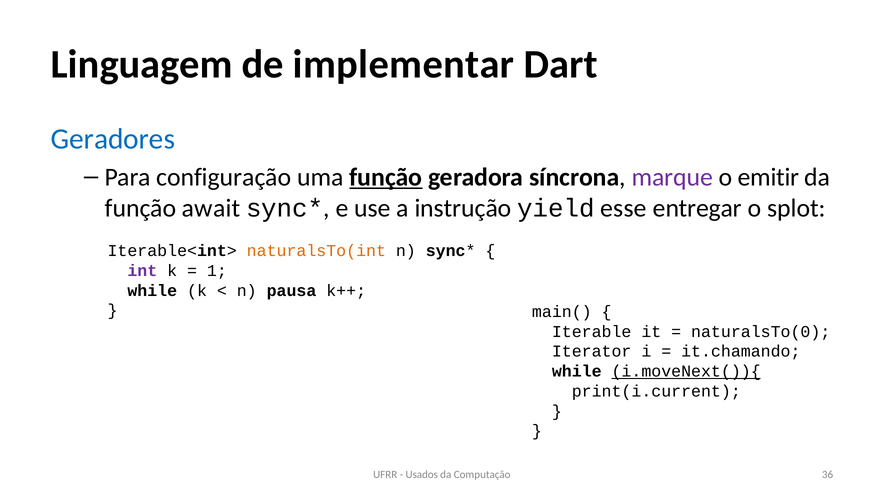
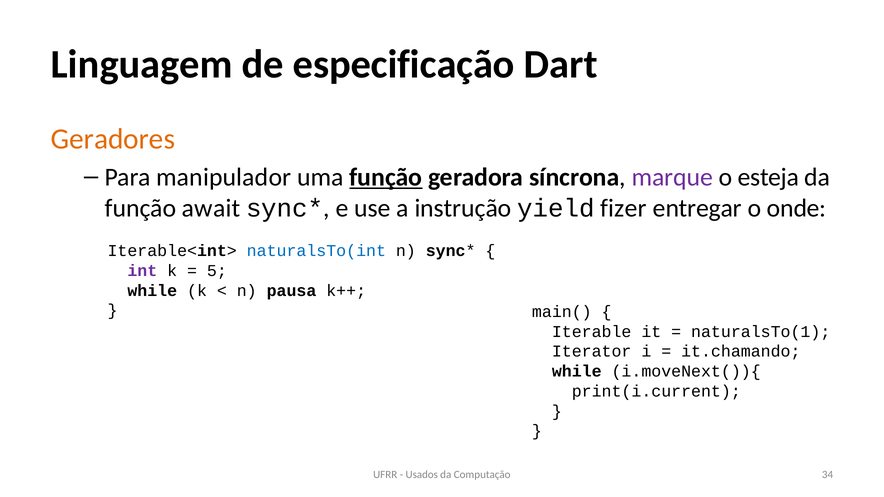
implementar: implementar -> especificação (404, 64)
Geradores colour: blue -> orange (113, 139)
configuração: configuração -> manipulador (224, 177)
emitir: emitir -> esteja (768, 177)
esse: esse -> fizer (624, 208)
splot: splot -> onde (797, 208)
naturalsTo(int colour: orange -> blue (316, 251)
1: 1 -> 5 (217, 271)
naturalsTo(0: naturalsTo(0 -> naturalsTo(1 (761, 332)
i.moveNext()){ underline: present -> none (686, 372)
36: 36 -> 34 (828, 475)
